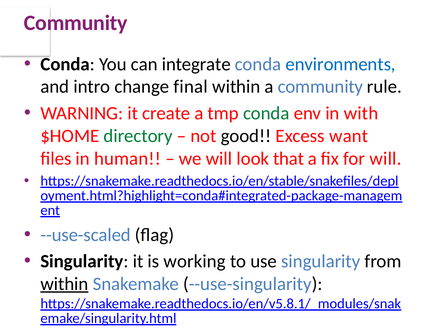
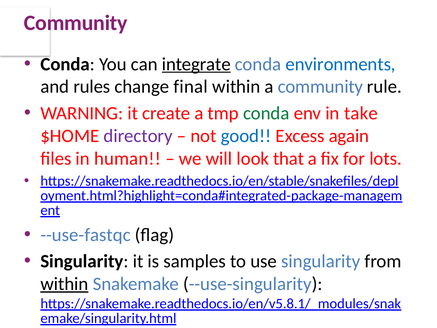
integrate underline: none -> present (196, 64)
intro: intro -> rules (92, 87)
with: with -> take (361, 113)
directory colour: green -> purple (138, 136)
good colour: black -> blue (246, 136)
want: want -> again (349, 136)
for will: will -> lots (386, 158)
--use-scaled: --use-scaled -> --use-fastqc (86, 235)
working: working -> samples (195, 261)
